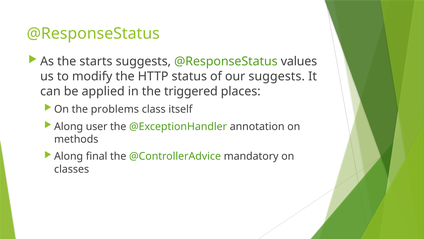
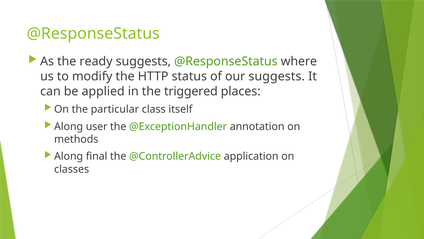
starts: starts -> ready (96, 61)
values: values -> where (299, 61)
problems: problems -> particular (115, 109)
mandatory: mandatory -> application (251, 156)
